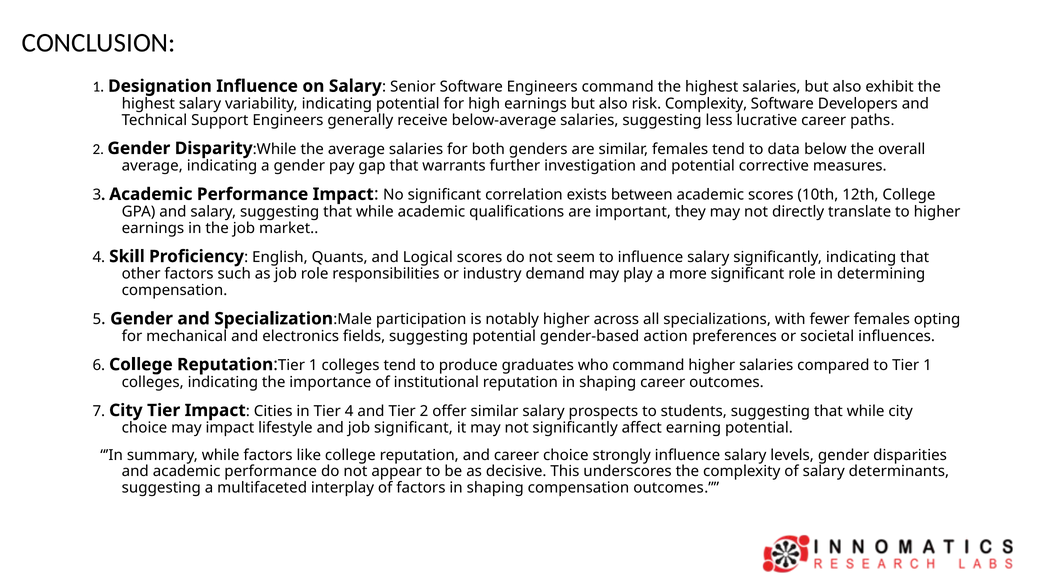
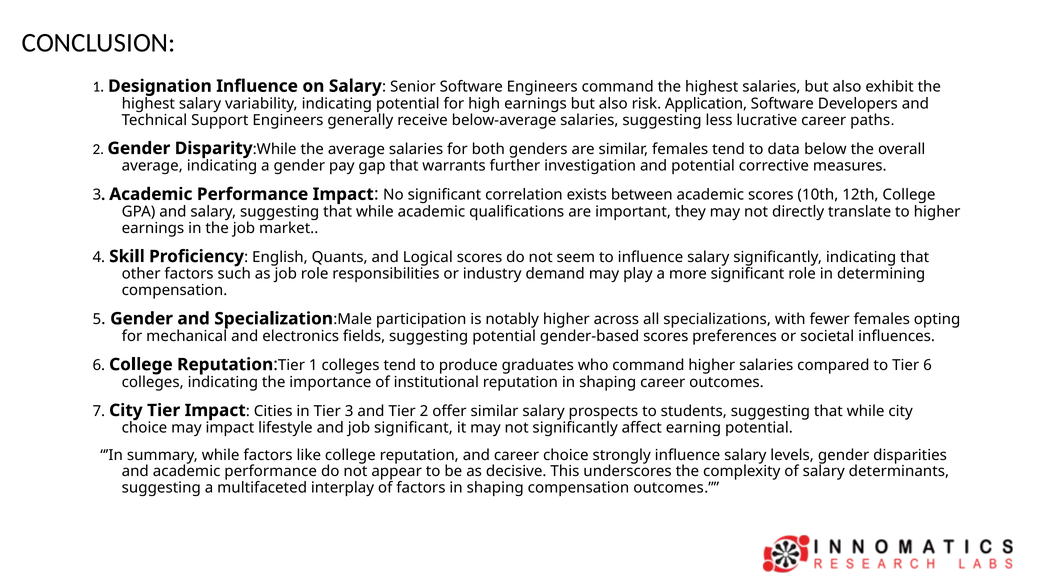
risk Complexity: Complexity -> Application (706, 104)
gender-based action: action -> scores (666, 336)
Tier 1: 1 -> 6 (928, 365)
Tier 4: 4 -> 3 (349, 411)
